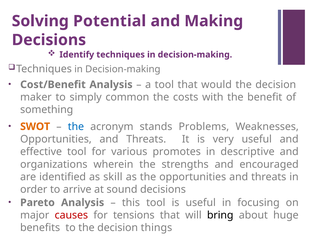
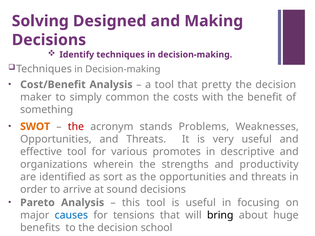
Potential: Potential -> Designed (110, 21)
would: would -> pretty (216, 85)
the colour: blue -> red (76, 127)
encouraged: encouraged -> productivity (269, 165)
skill: skill -> sort (113, 177)
causes colour: red -> blue (71, 215)
things: things -> school (157, 228)
